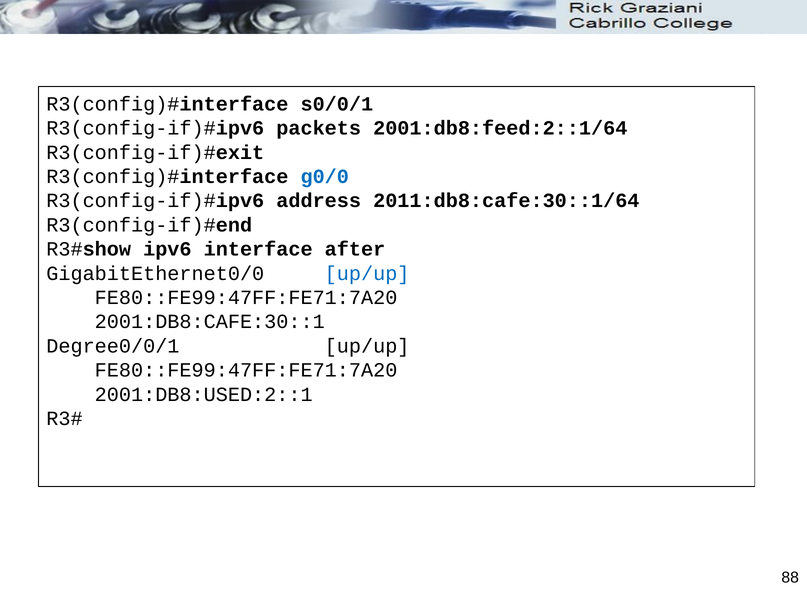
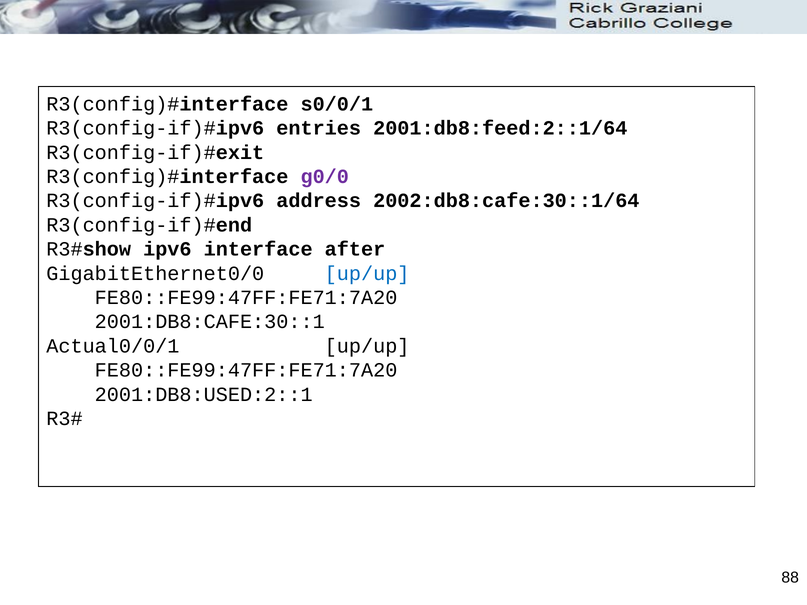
packets: packets -> entries (319, 128)
g0/0 colour: blue -> purple (325, 177)
2011:db8:cafe:30::1/64: 2011:db8:cafe:30::1/64 -> 2002:db8:cafe:30::1/64 (506, 201)
Degree0/0/1: Degree0/0/1 -> Actual0/0/1 (113, 346)
